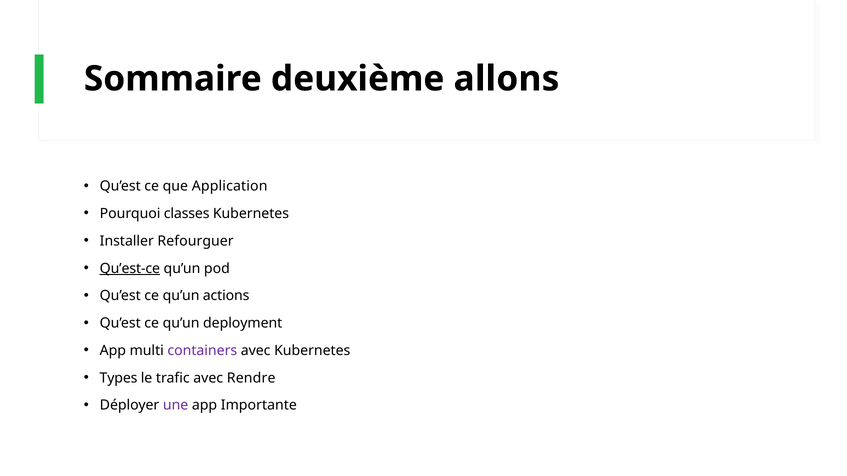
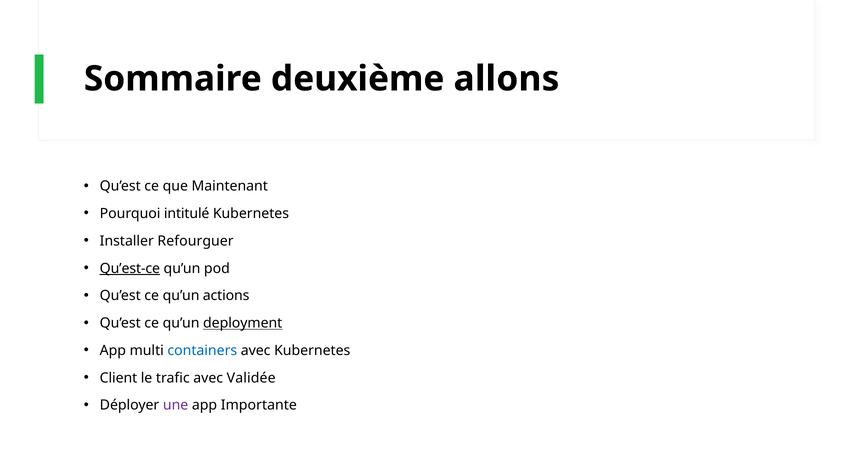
Application: Application -> Maintenant (230, 186)
classes: classes -> intitulé (187, 214)
deployment underline: none -> present (243, 323)
containers colour: purple -> blue (202, 351)
Types: Types -> Client (119, 378)
Rendre: Rendre -> Validée (251, 378)
